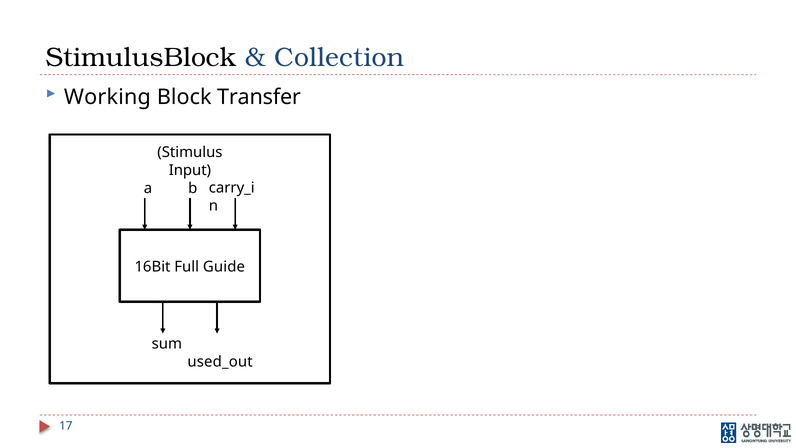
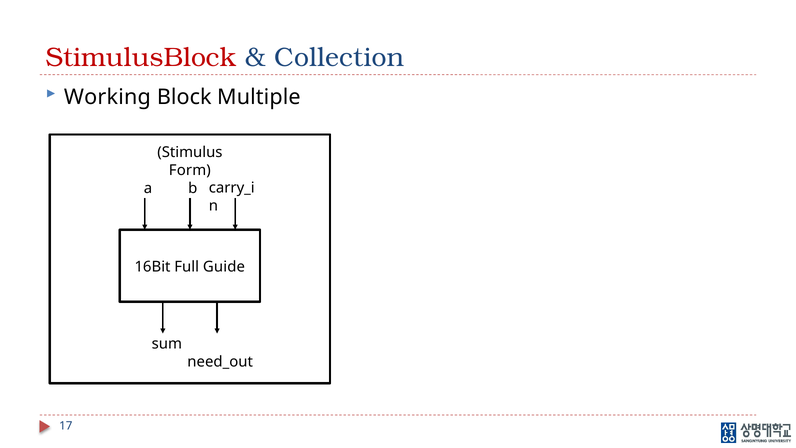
StimulusBlock colour: black -> red (141, 58)
Transfer: Transfer -> Multiple (259, 97)
Input: Input -> Form (190, 170)
used_out: used_out -> need_out (220, 362)
